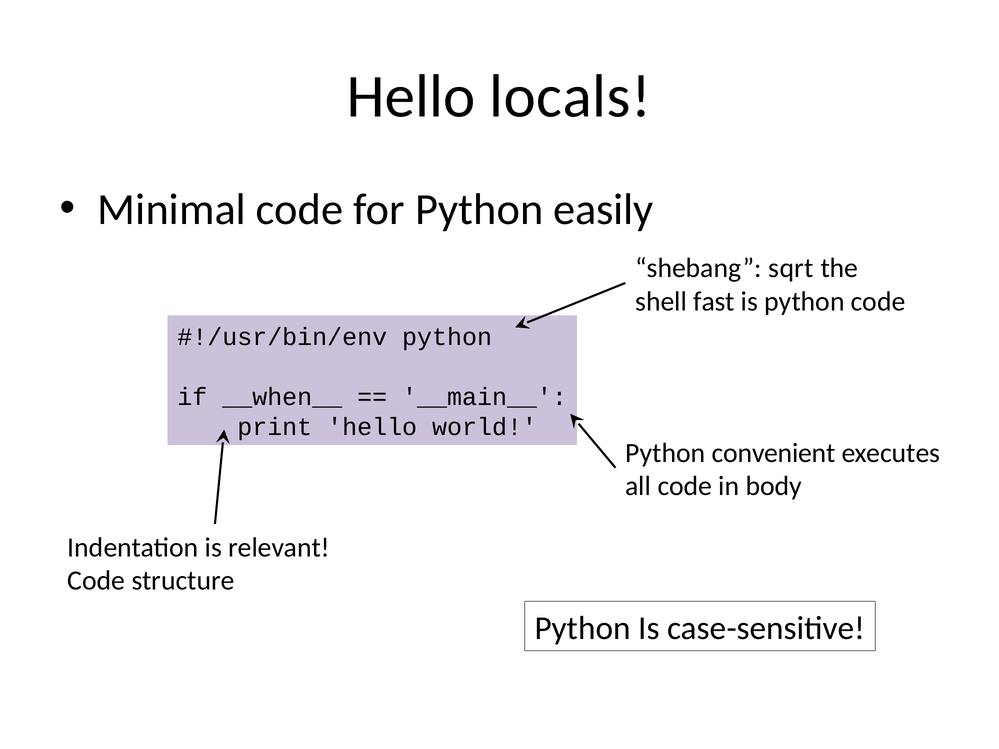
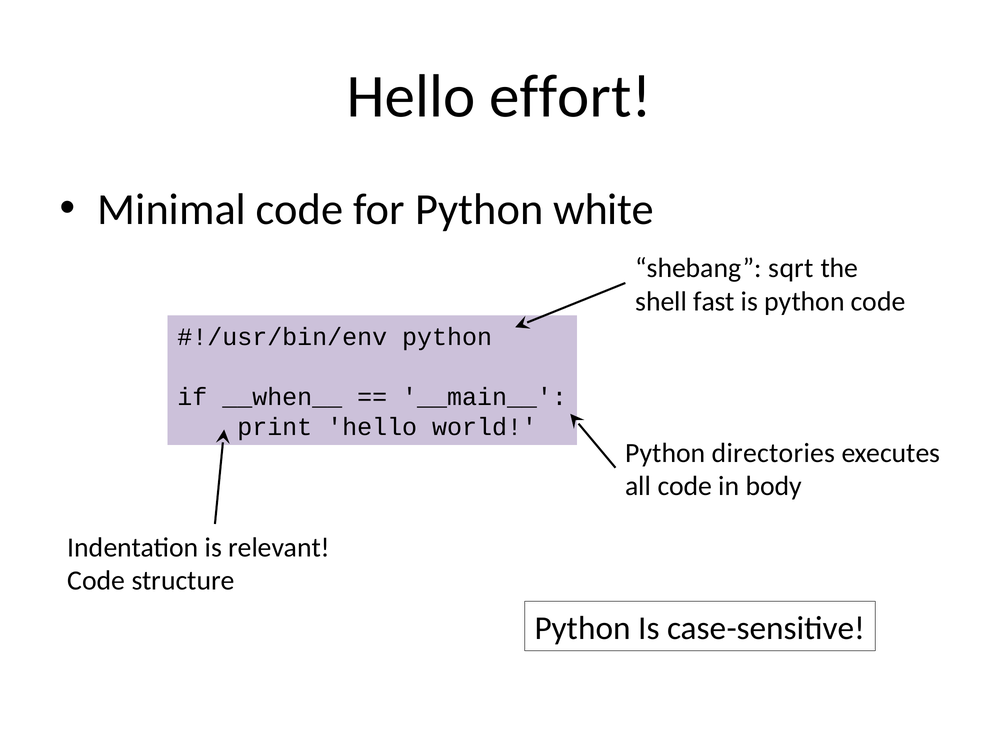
locals: locals -> effort (570, 97)
easily: easily -> white (604, 210)
convenient: convenient -> directories (773, 453)
